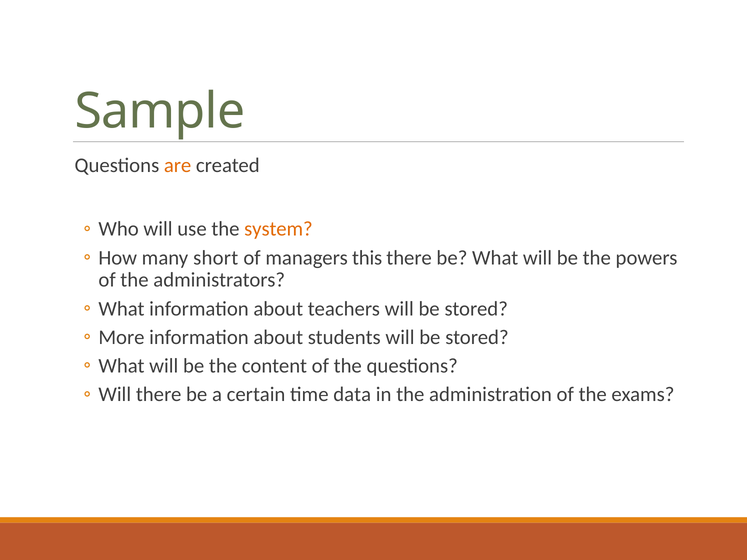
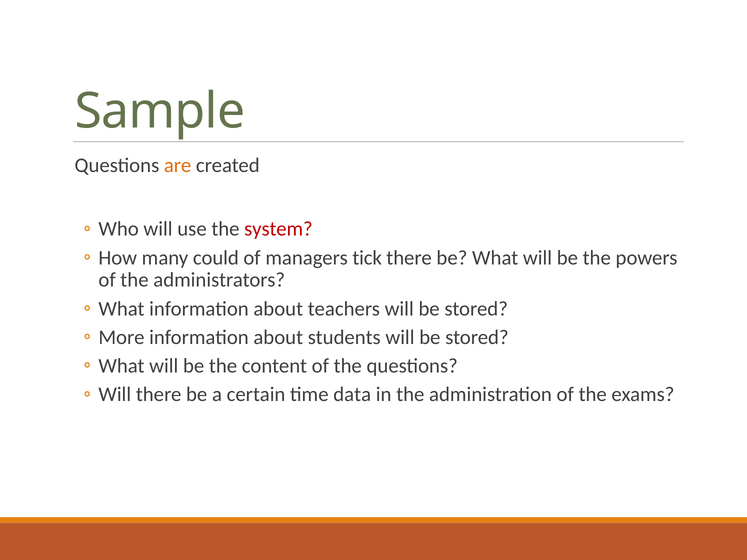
system colour: orange -> red (278, 229)
short: short -> could (216, 258)
this: this -> tick (367, 258)
